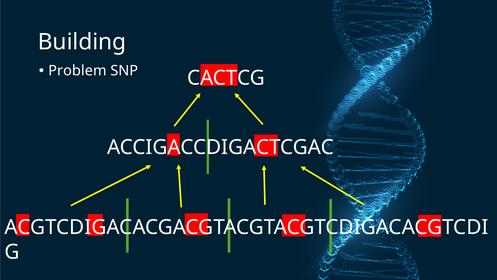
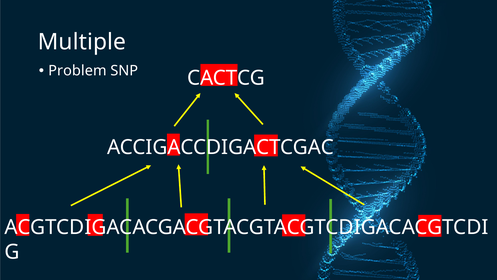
Building: Building -> Multiple (82, 42)
